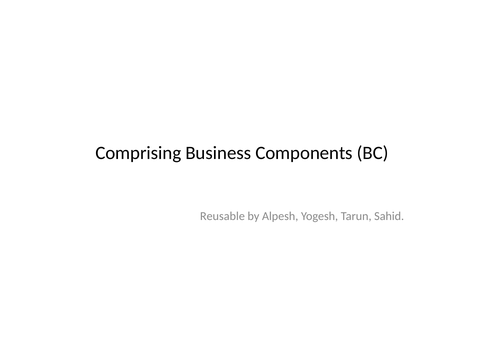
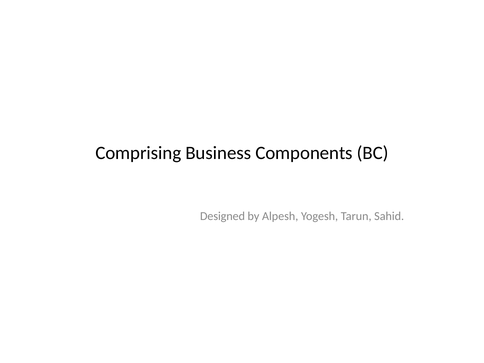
Reusable: Reusable -> Designed (222, 216)
